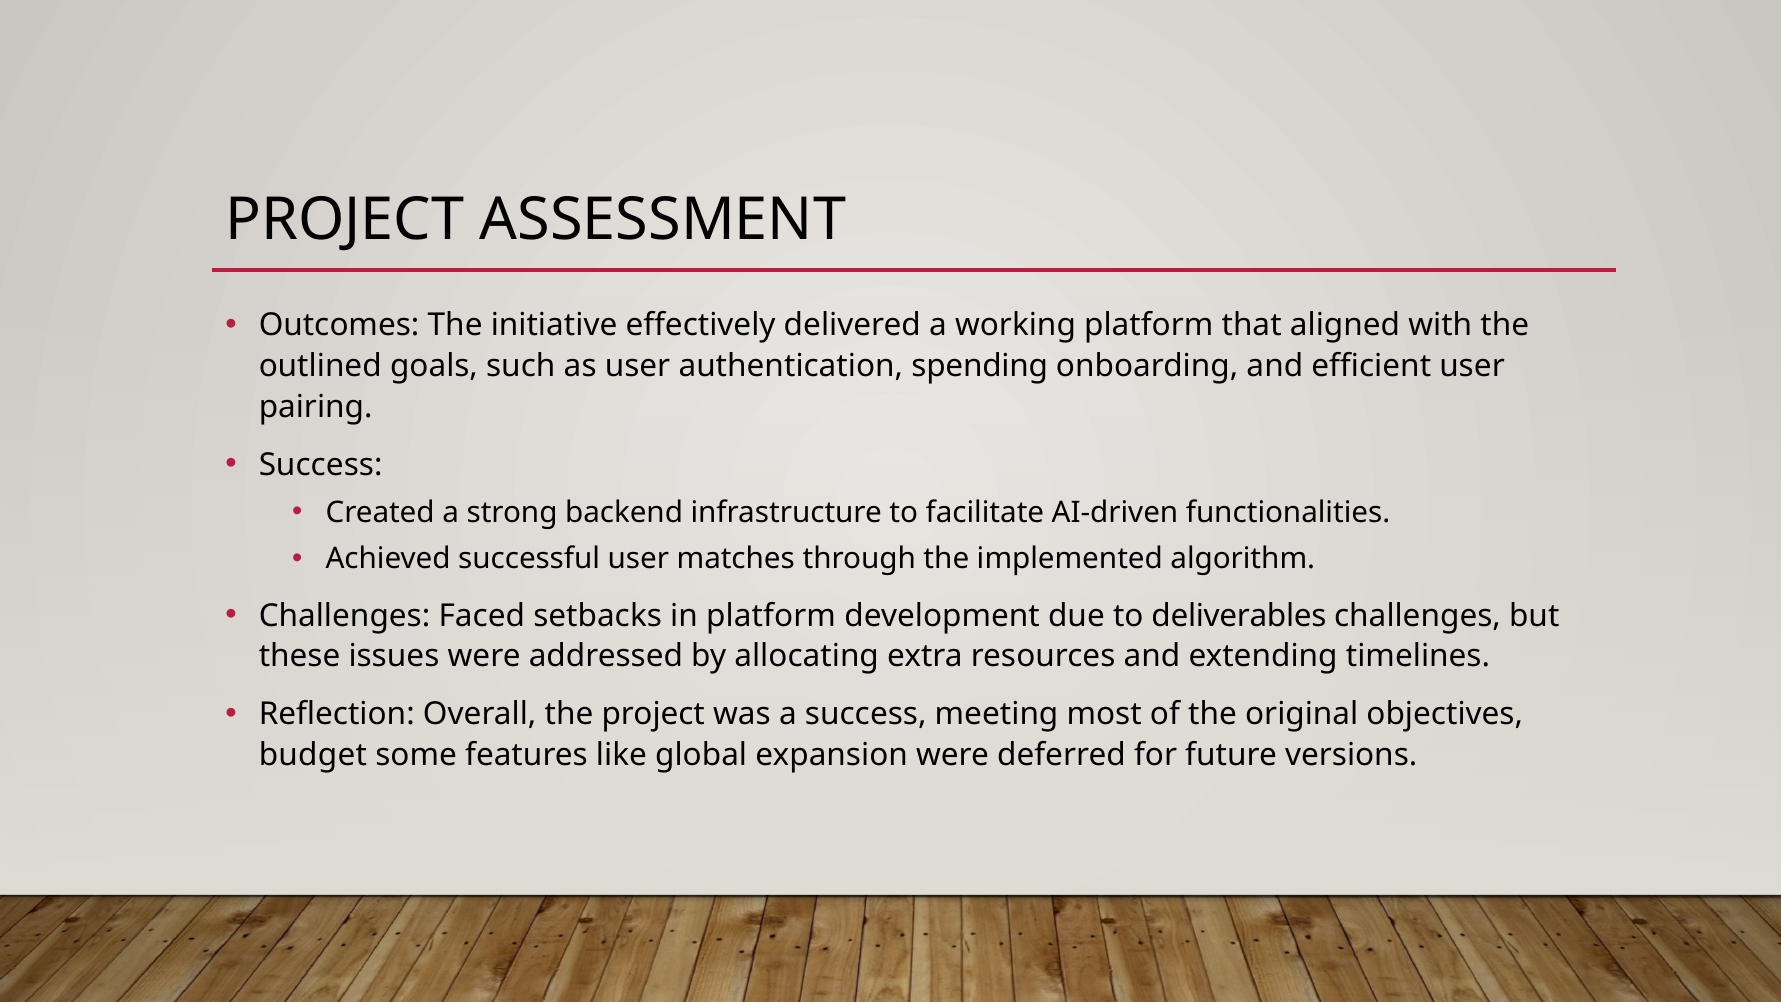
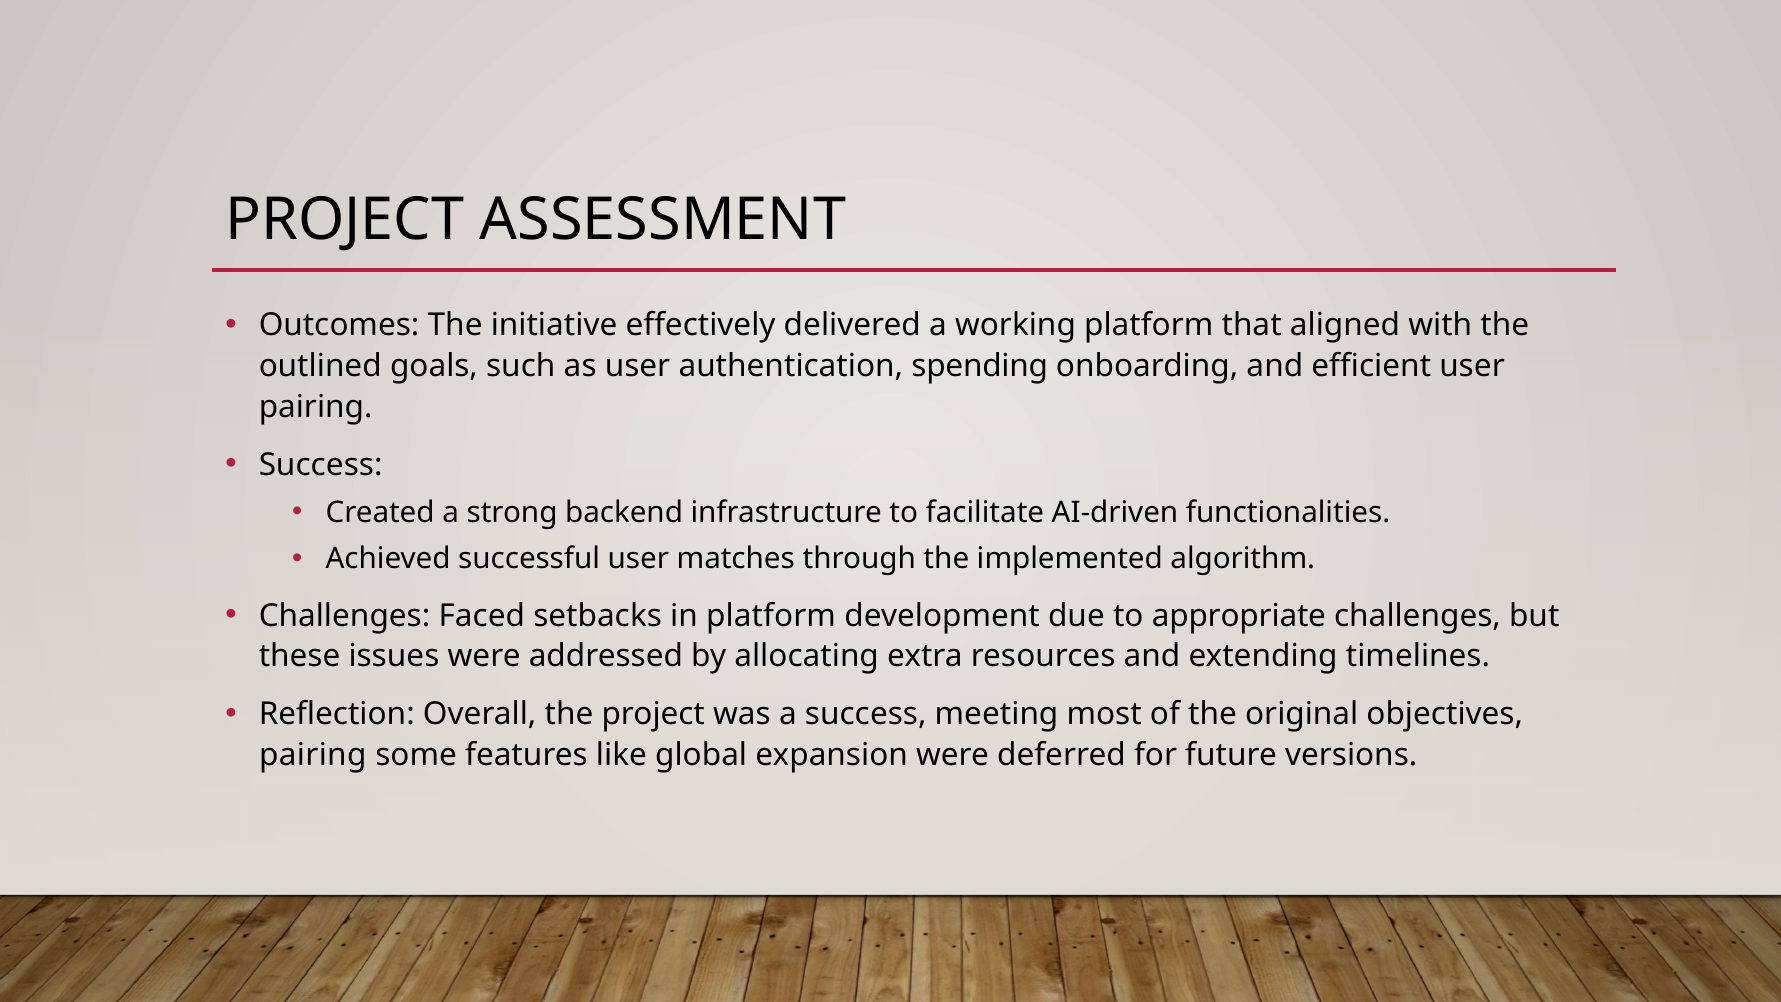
deliverables: deliverables -> appropriate (1239, 616)
budget: budget -> pairing (313, 755)
